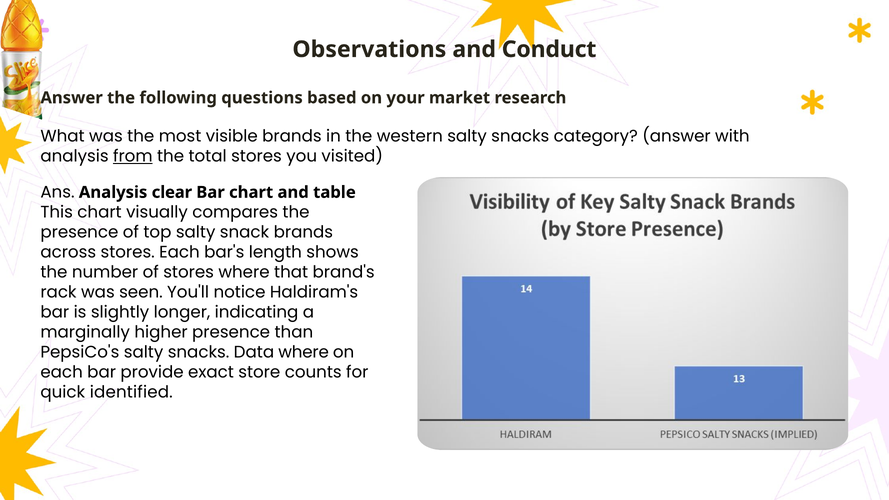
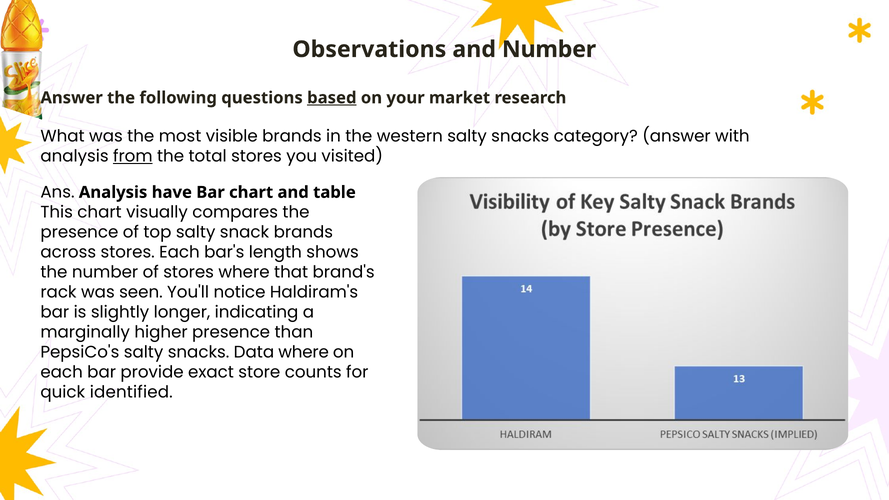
and Conduct: Conduct -> Number (549, 49)
based underline: none -> present (332, 98)
clear: clear -> have (172, 192)
